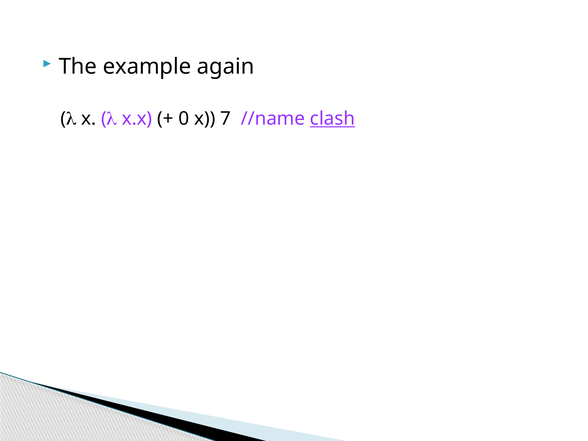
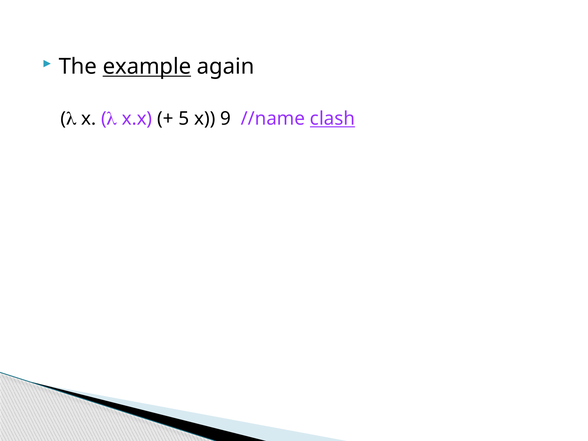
example underline: none -> present (147, 67)
0: 0 -> 5 (184, 119)
7: 7 -> 9 (226, 119)
